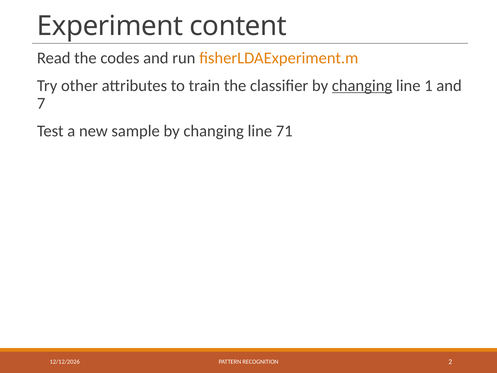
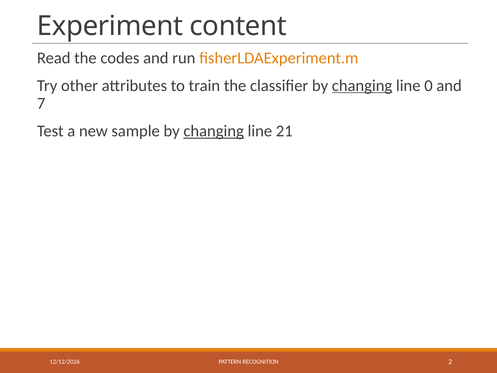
1: 1 -> 0 (428, 85)
changing underline: none -> present (214, 131)
71: 71 -> 21 (284, 131)
